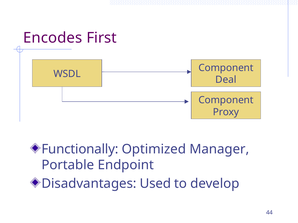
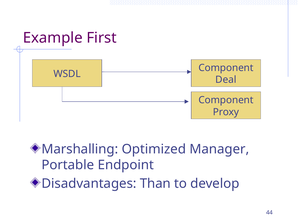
Encodes: Encodes -> Example (53, 38)
Functionally: Functionally -> Marshalling (80, 149)
Used: Used -> Than (155, 184)
